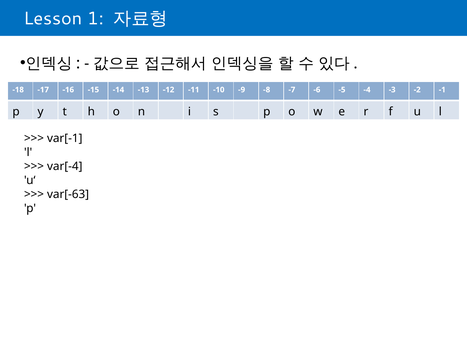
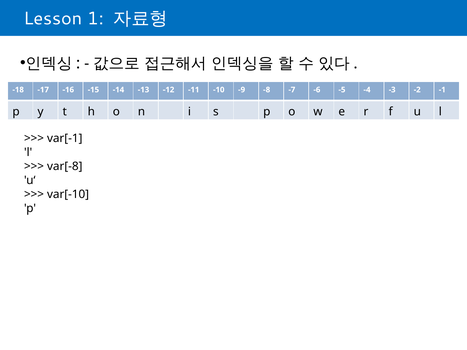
var[-4: var[-4 -> var[-8 (65, 167)
var[-63: var[-63 -> var[-10 (68, 195)
